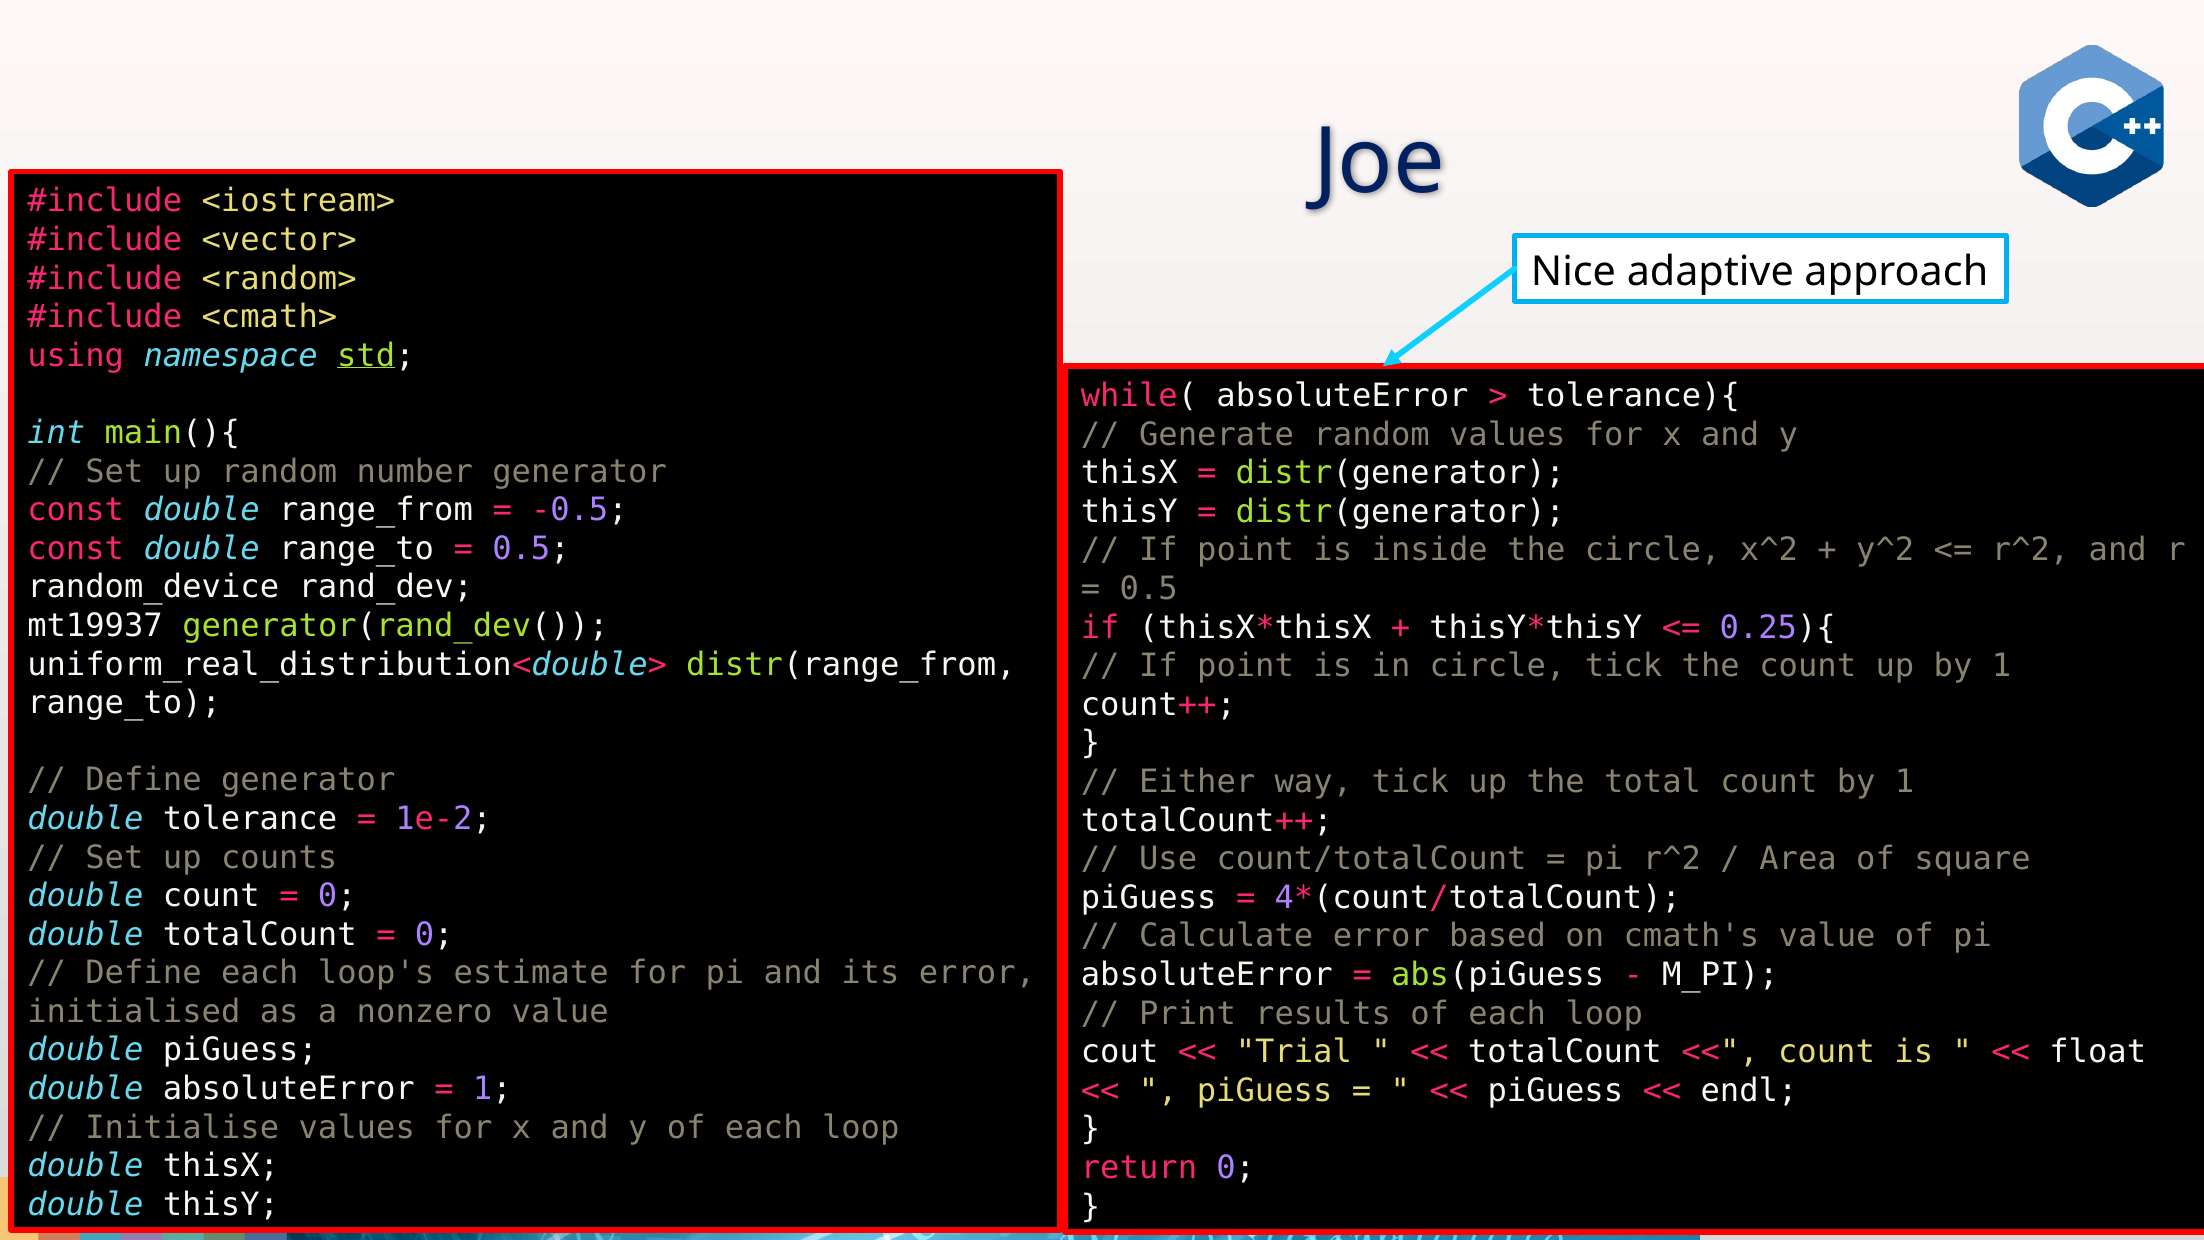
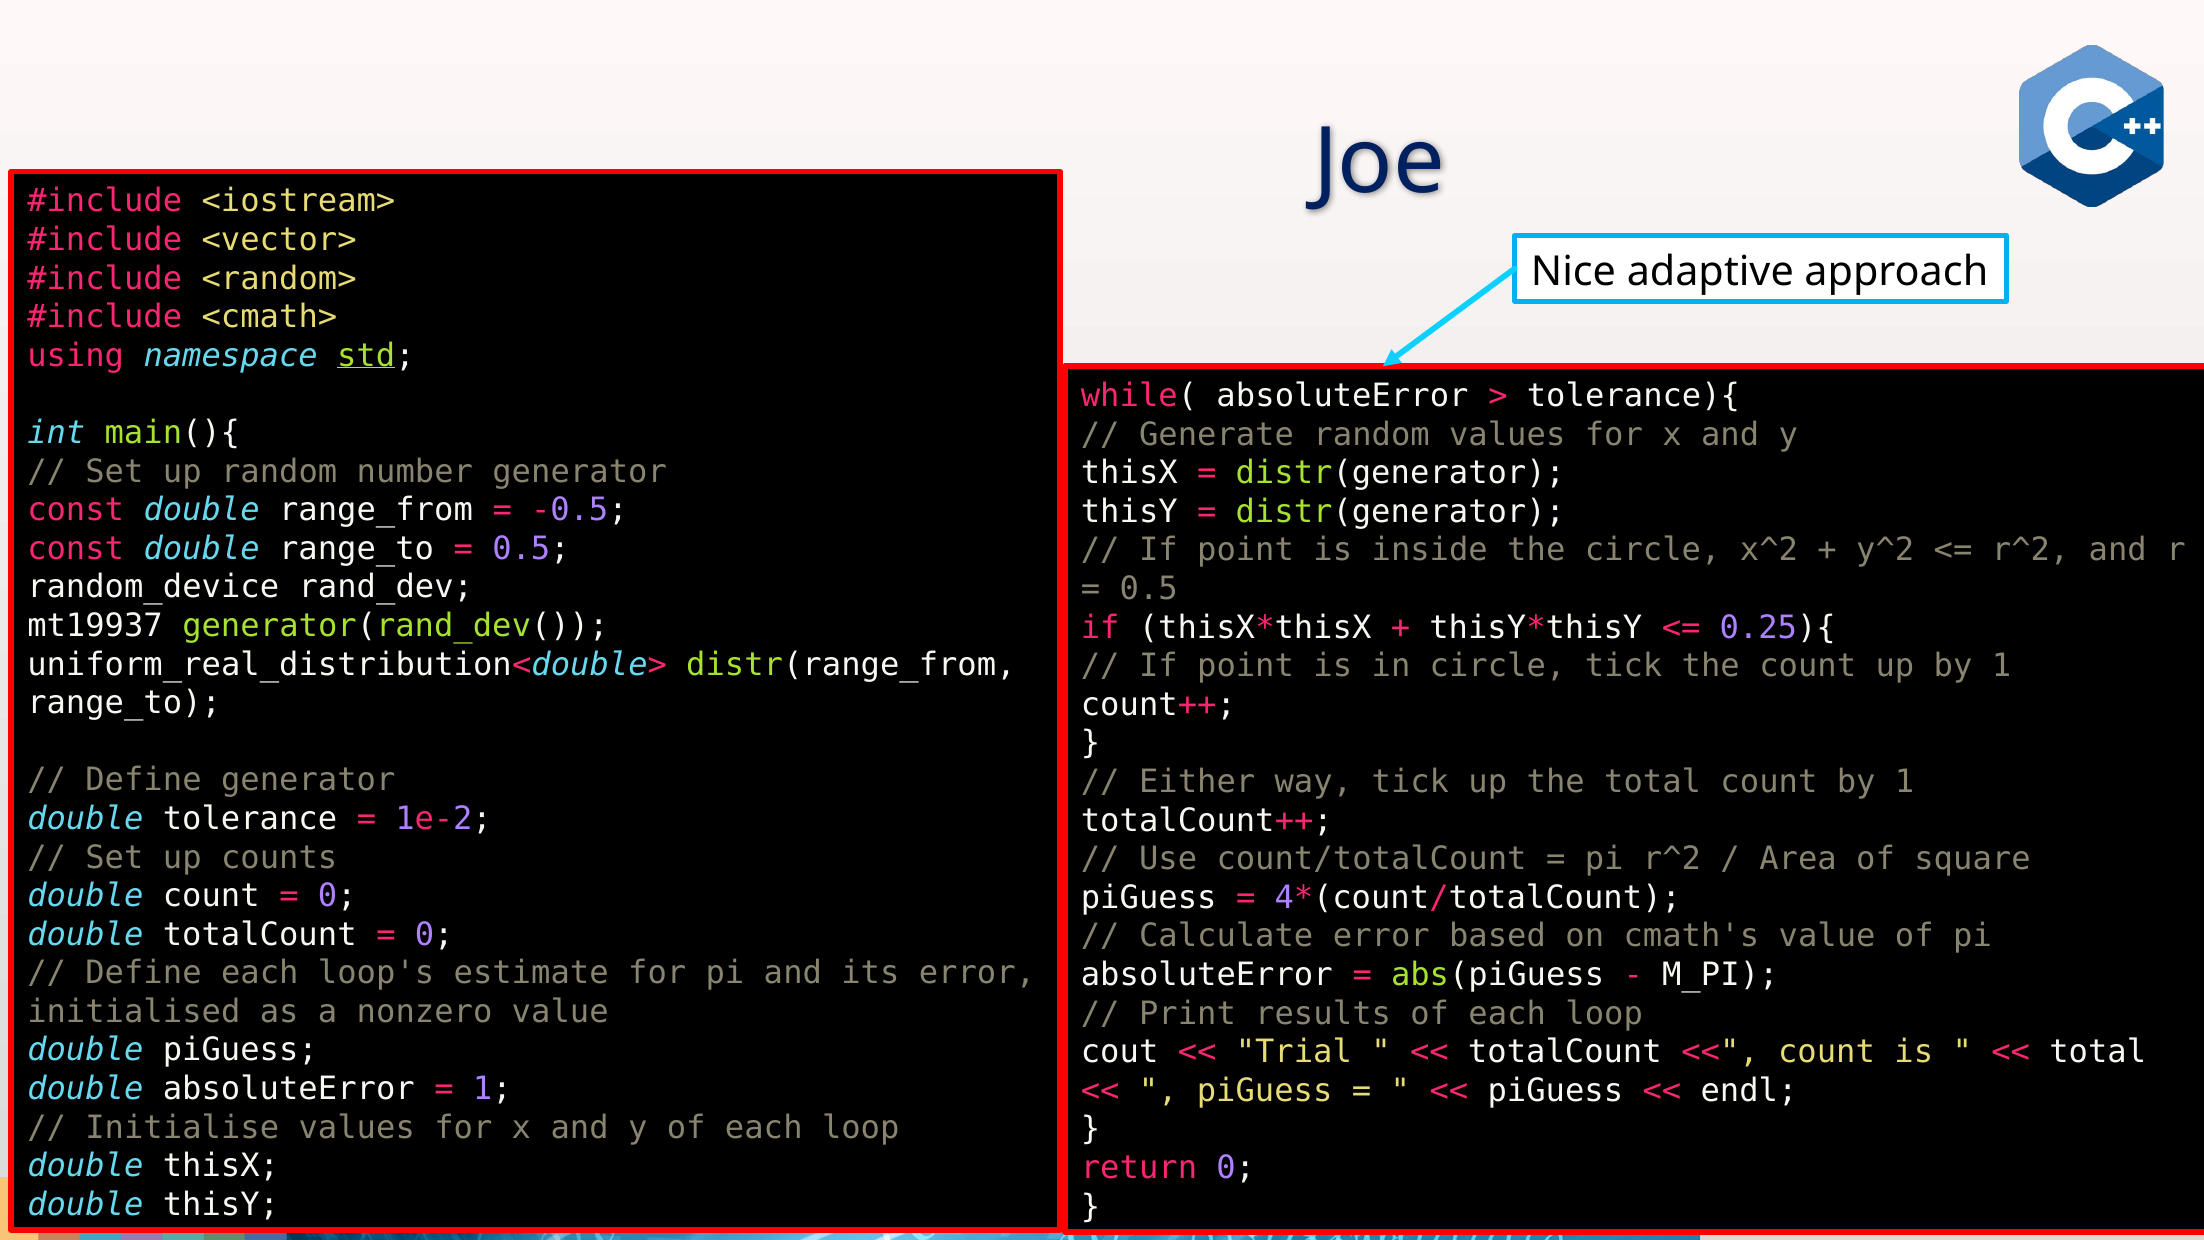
float: float -> total (2098, 1052)
